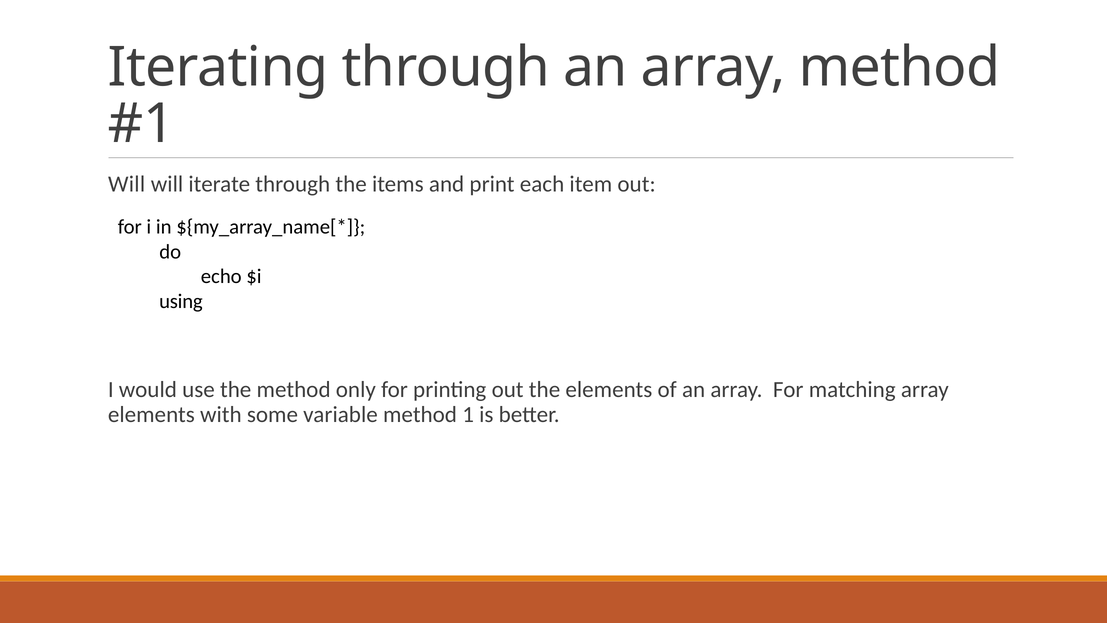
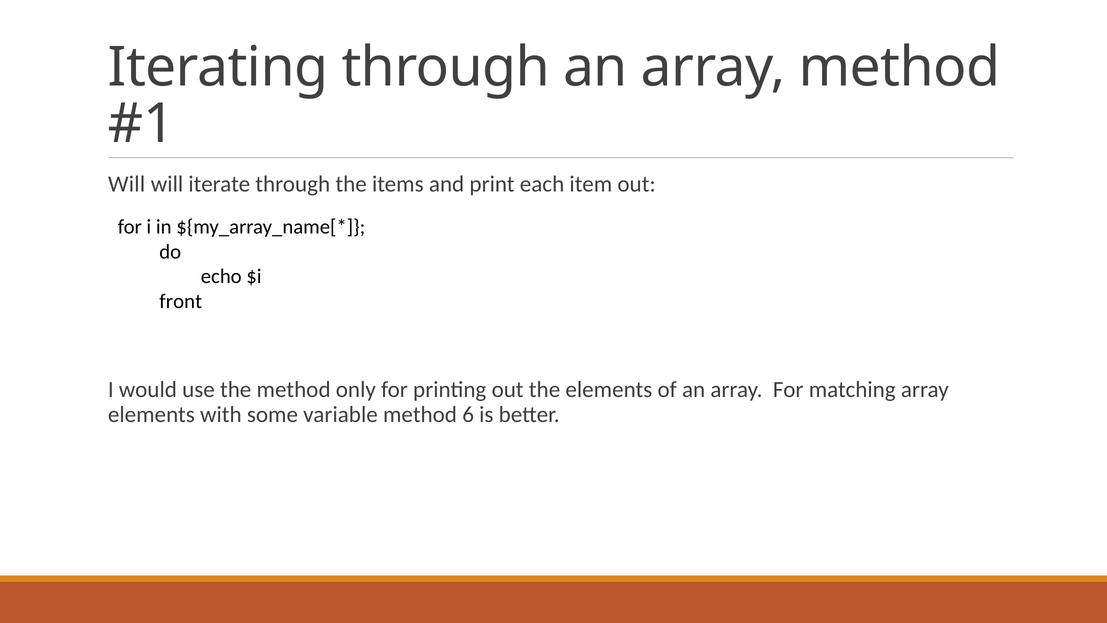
using: using -> front (181, 301)
1: 1 -> 6 (468, 414)
